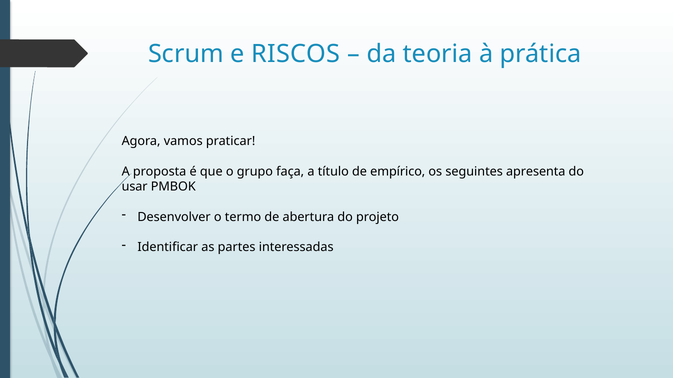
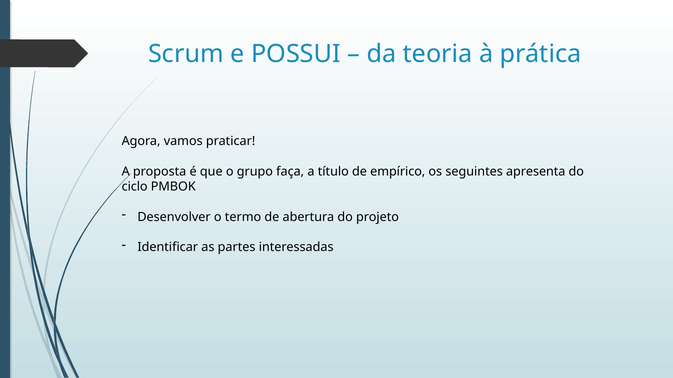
RISCOS: RISCOS -> POSSUI (296, 54)
usar: usar -> ciclo (135, 187)
